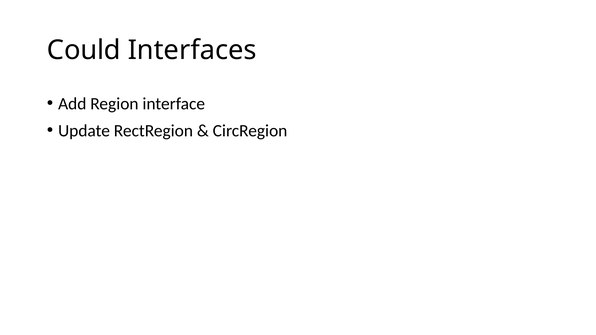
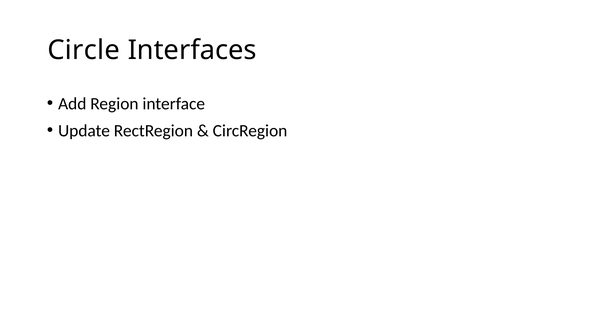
Could: Could -> Circle (84, 50)
